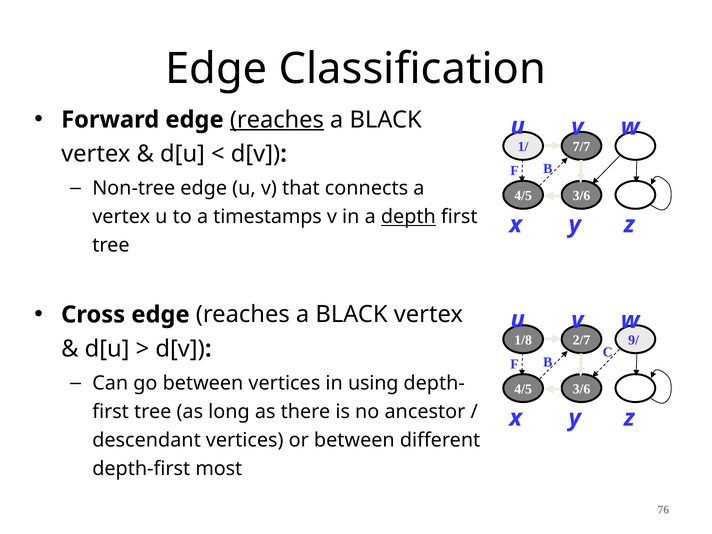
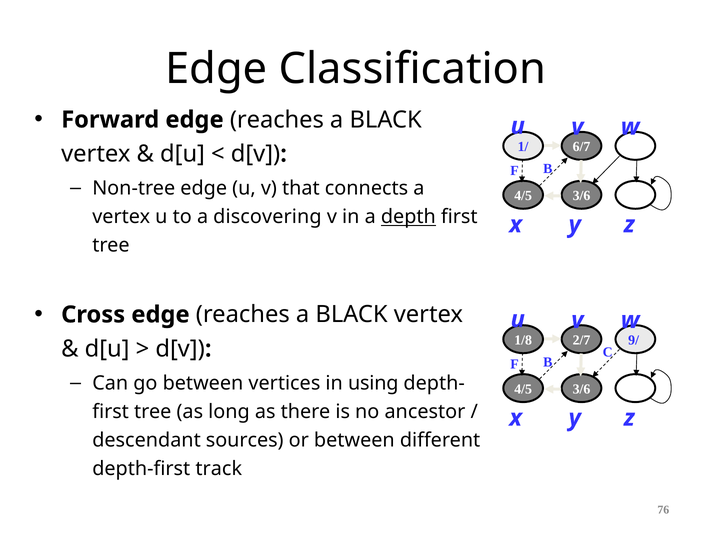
reaches underline: present -> none (277, 120)
7/7: 7/7 -> 6/7 (581, 147)
timestamps: timestamps -> discovering (267, 217)
descendant vertices: vertices -> sources (245, 440)
most: most -> track (219, 469)
